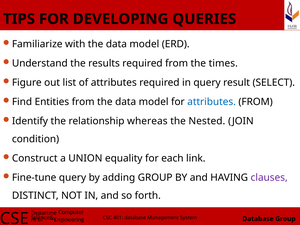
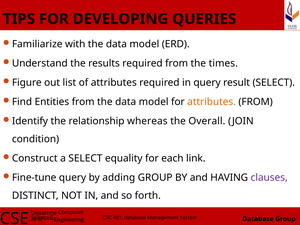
attributes colour: blue -> orange (212, 102)
Nested: Nested -> Overall (207, 121)
a UNION: UNION -> SELECT (85, 158)
